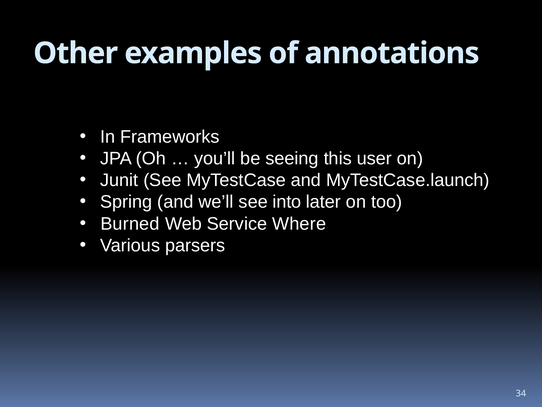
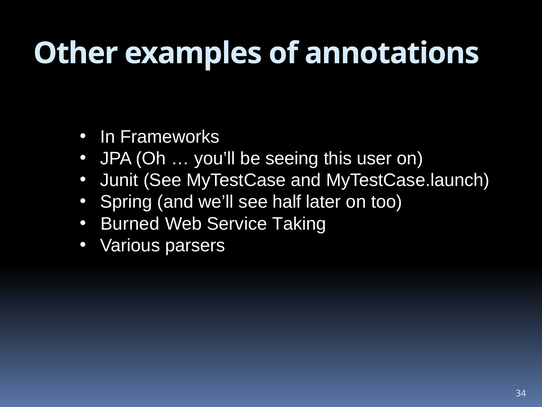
into: into -> half (287, 202)
Where: Where -> Taking (299, 223)
